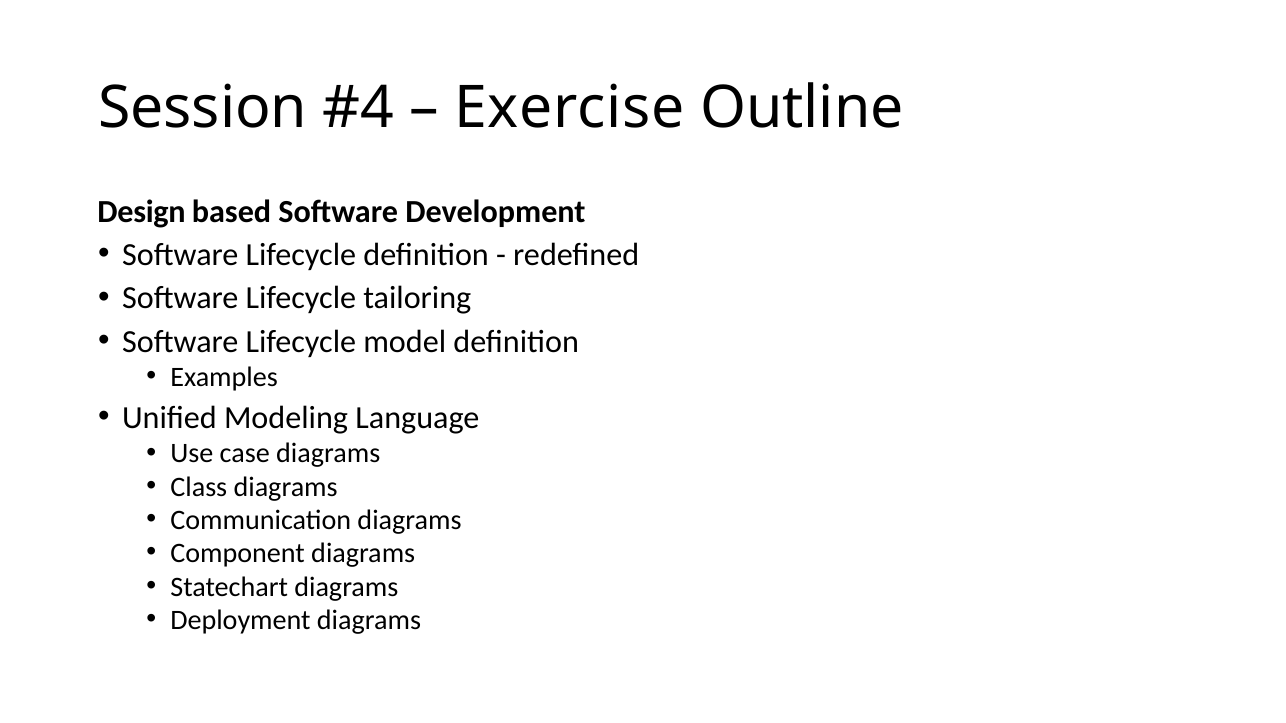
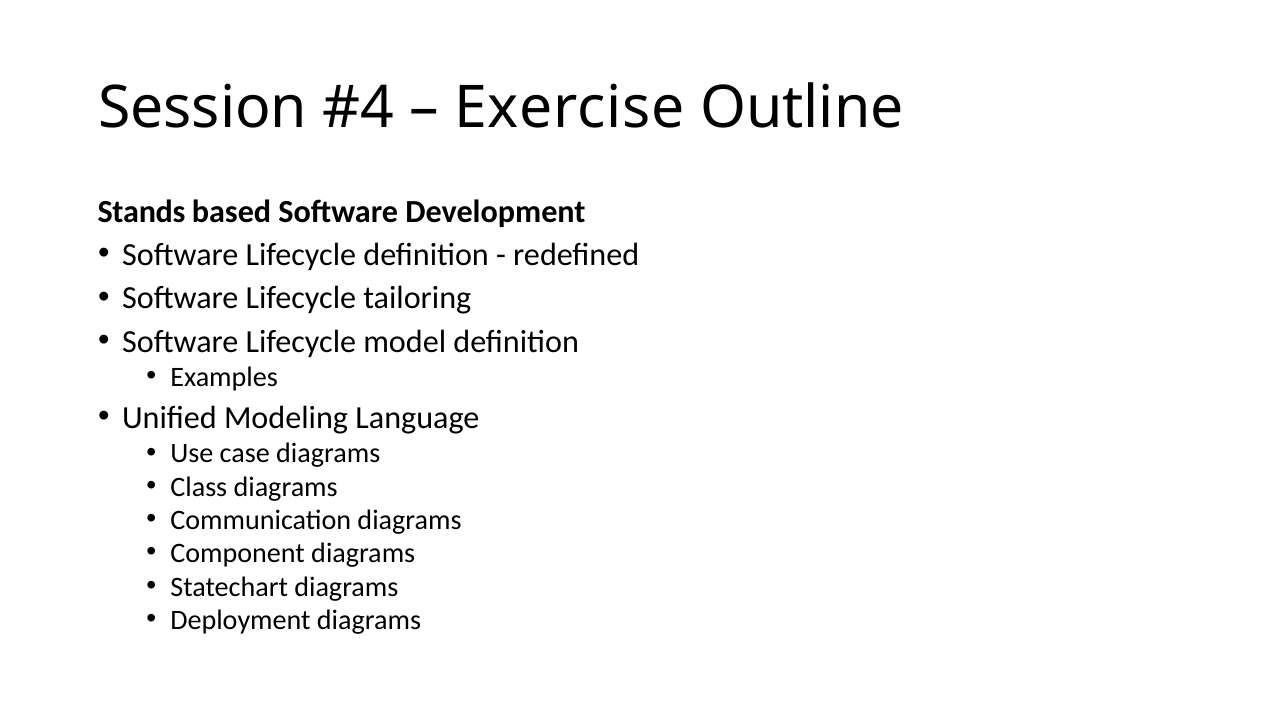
Design: Design -> Stands (141, 212)
